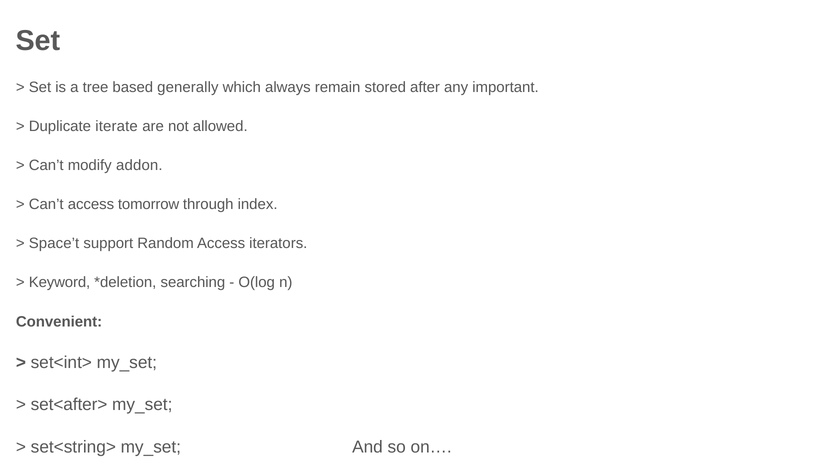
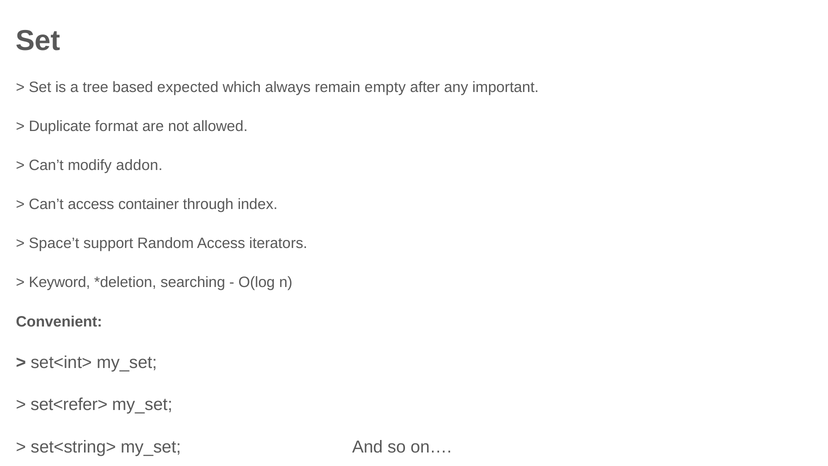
generally: generally -> expected (188, 87)
stored: stored -> empty (385, 87)
iterate: iterate -> format (117, 126)
tomorrow: tomorrow -> container (149, 204)
set<after>: set<after> -> set<refer> (69, 405)
